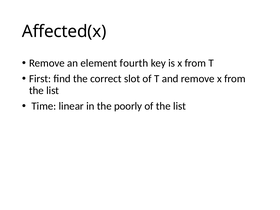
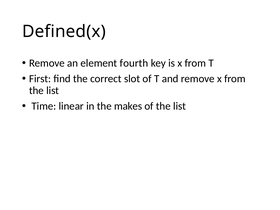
Affected(x: Affected(x -> Defined(x (64, 31)
poorly: poorly -> makes (128, 106)
